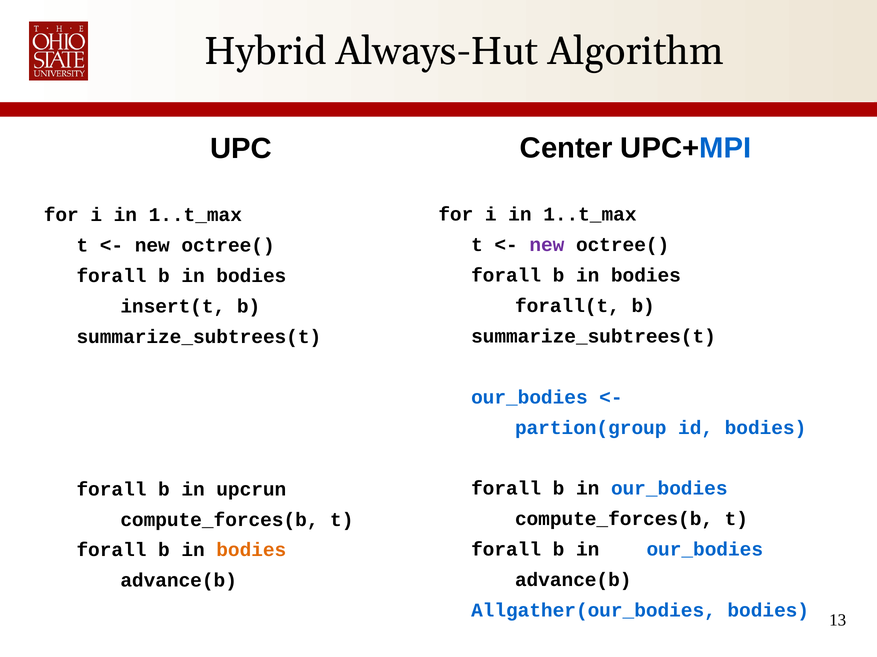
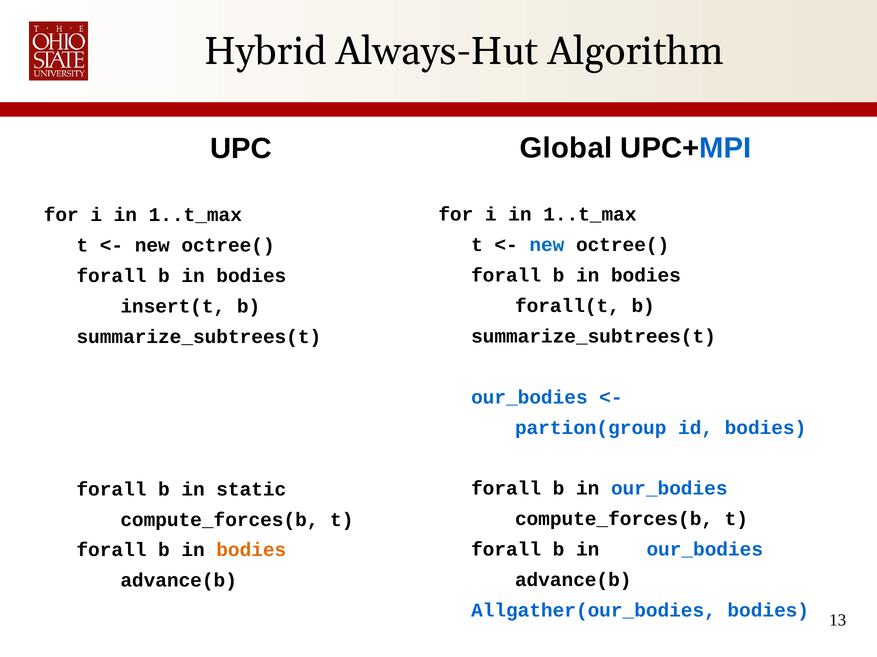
Center: Center -> Global (566, 148)
new colour: purple -> blue (547, 245)
upcrun: upcrun -> static (251, 490)
